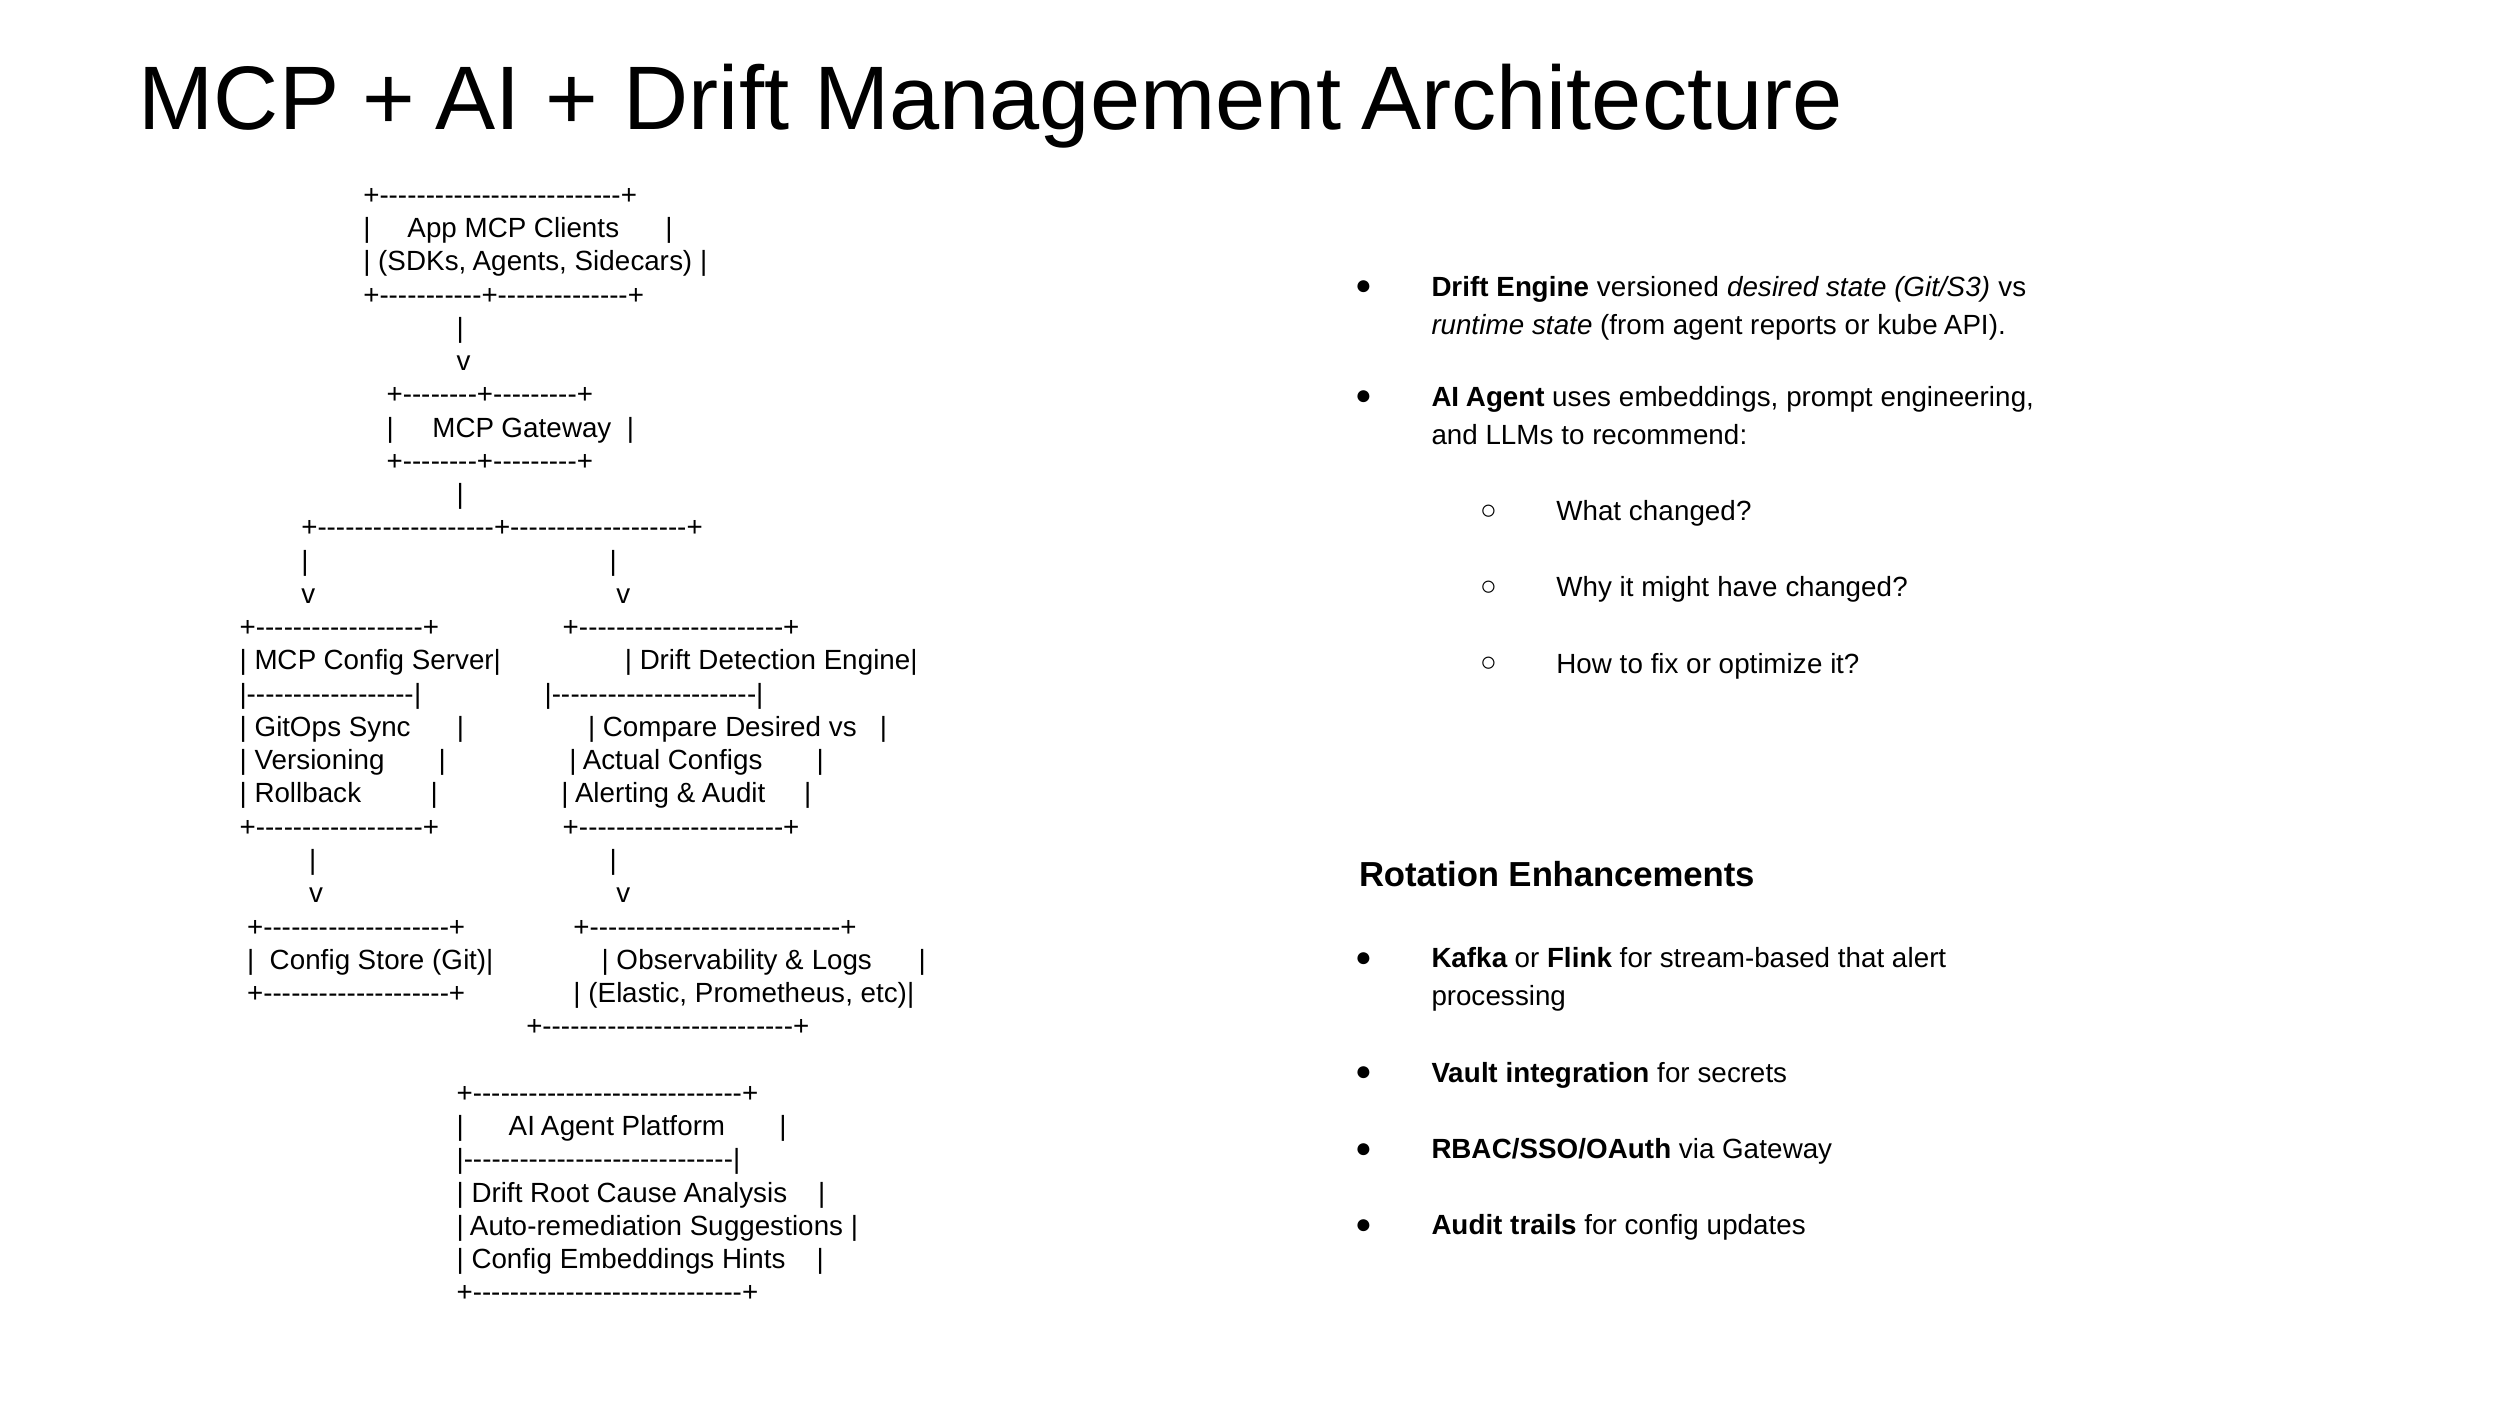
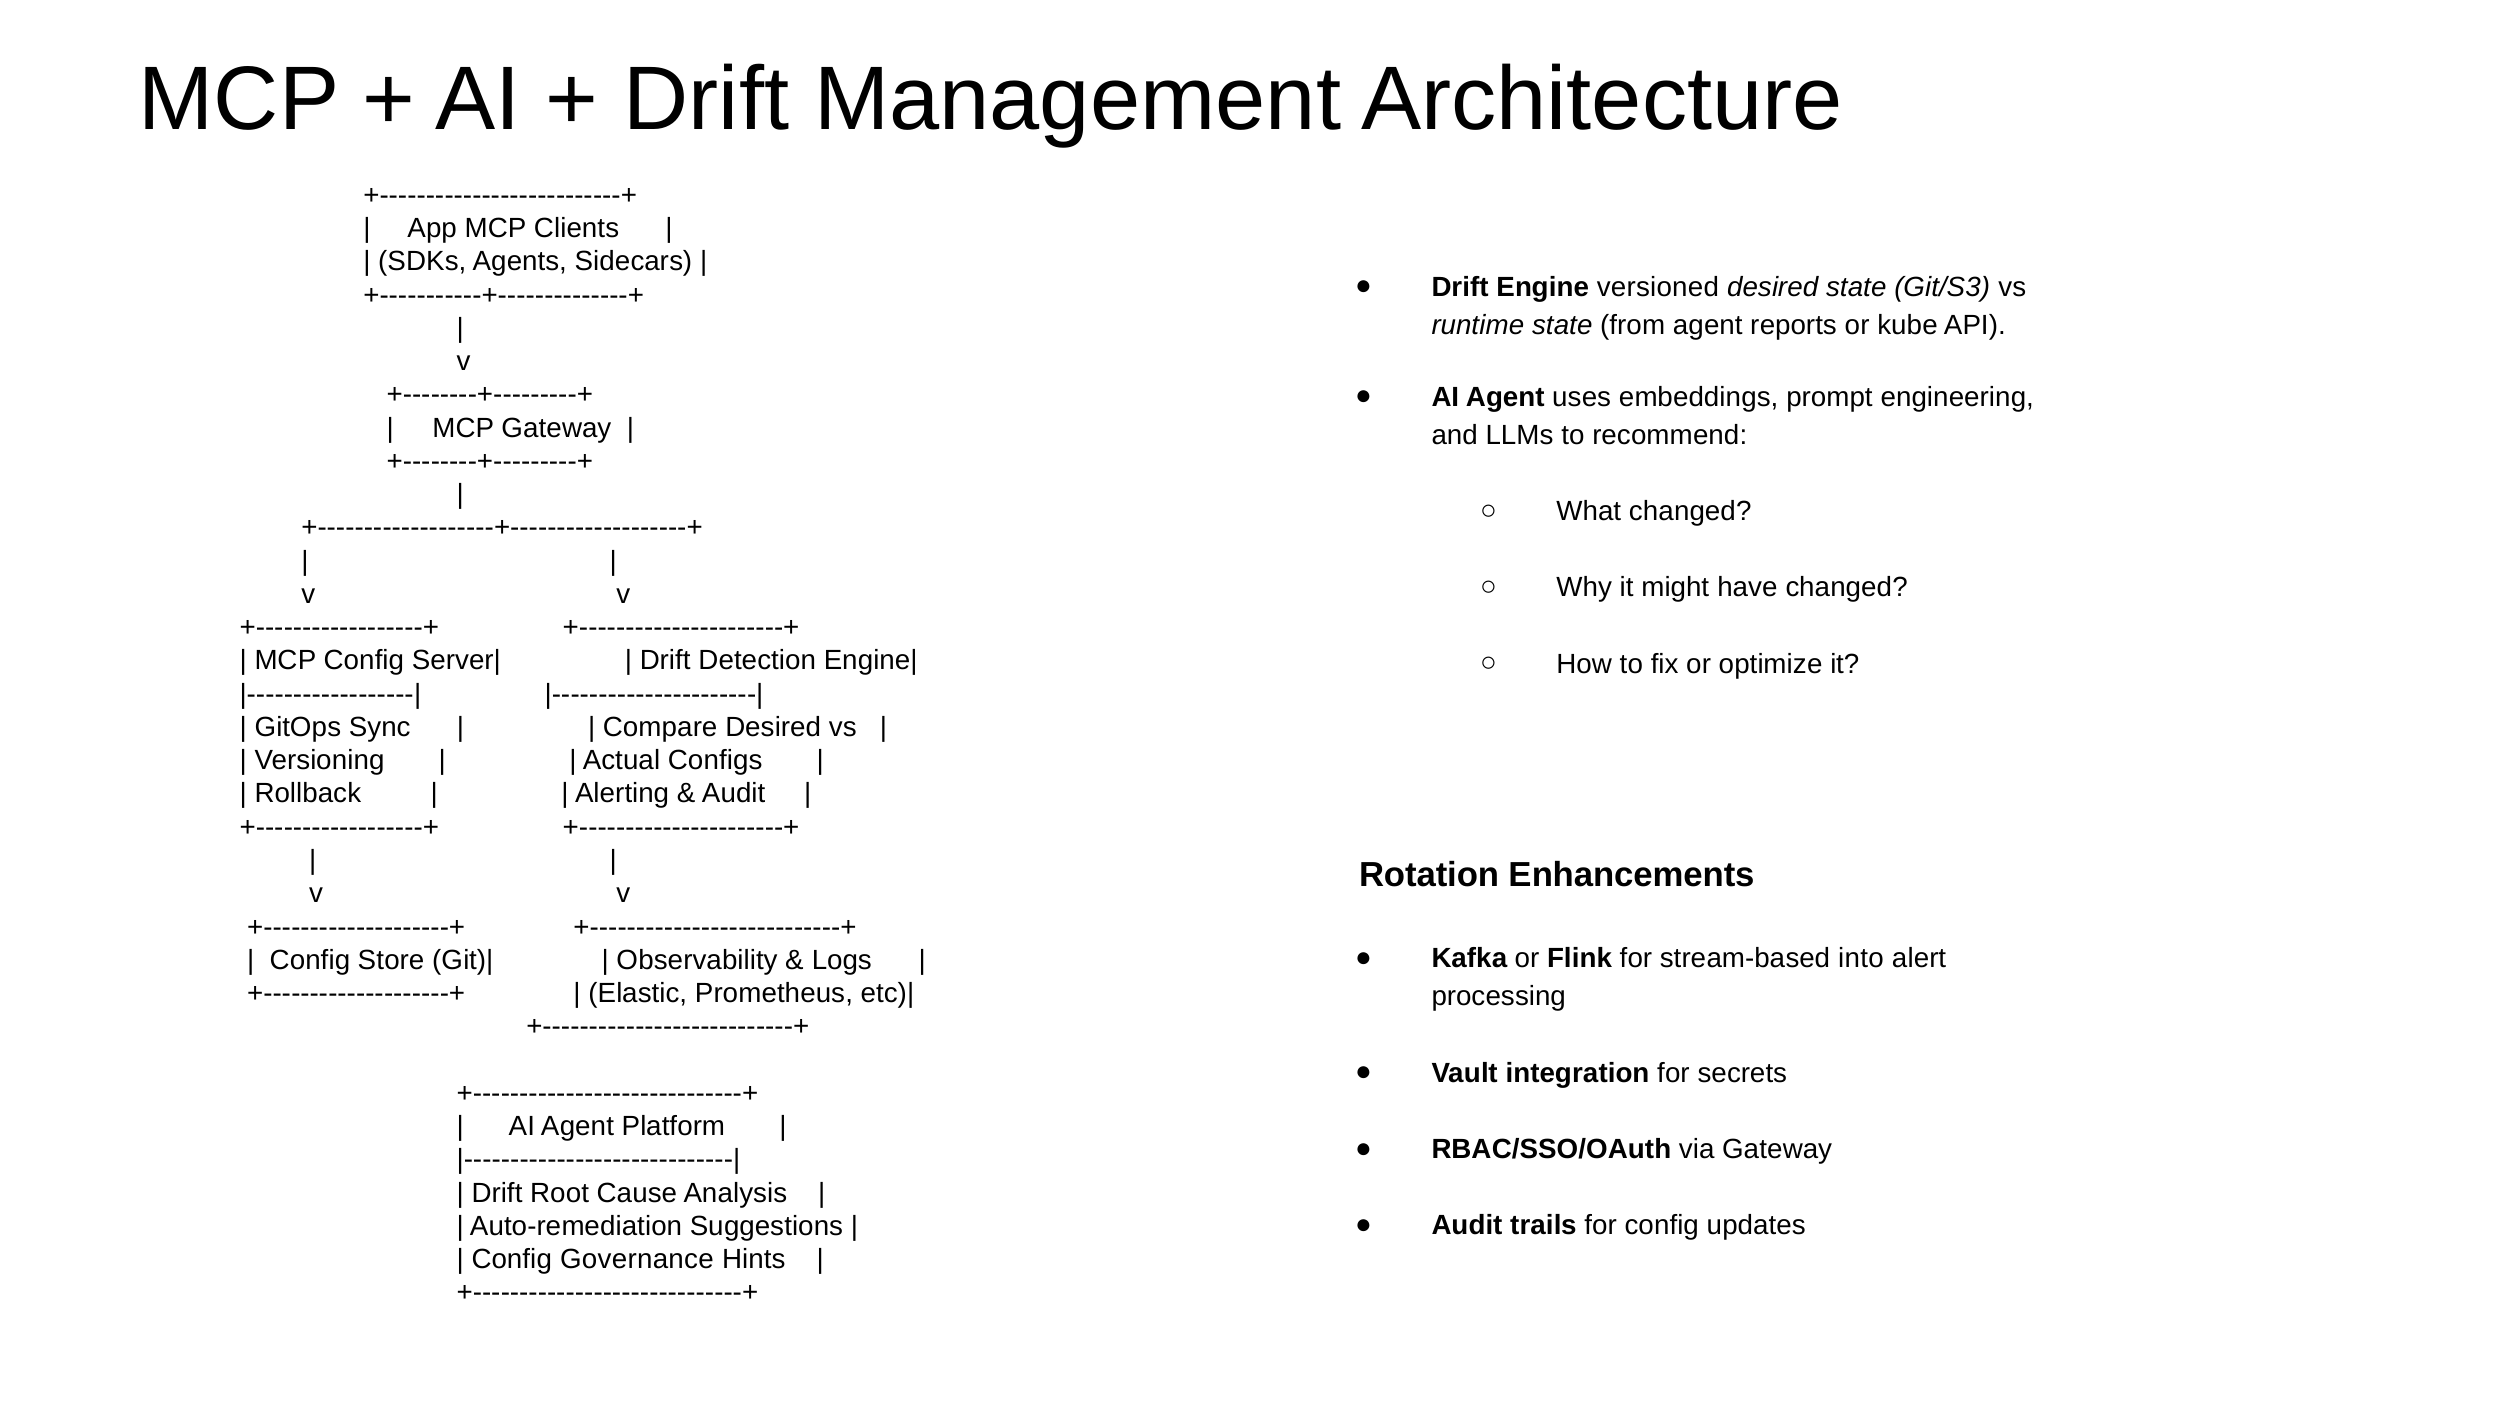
that: that -> into (1861, 958)
Config Embeddings: Embeddings -> Governance (637, 1259)
